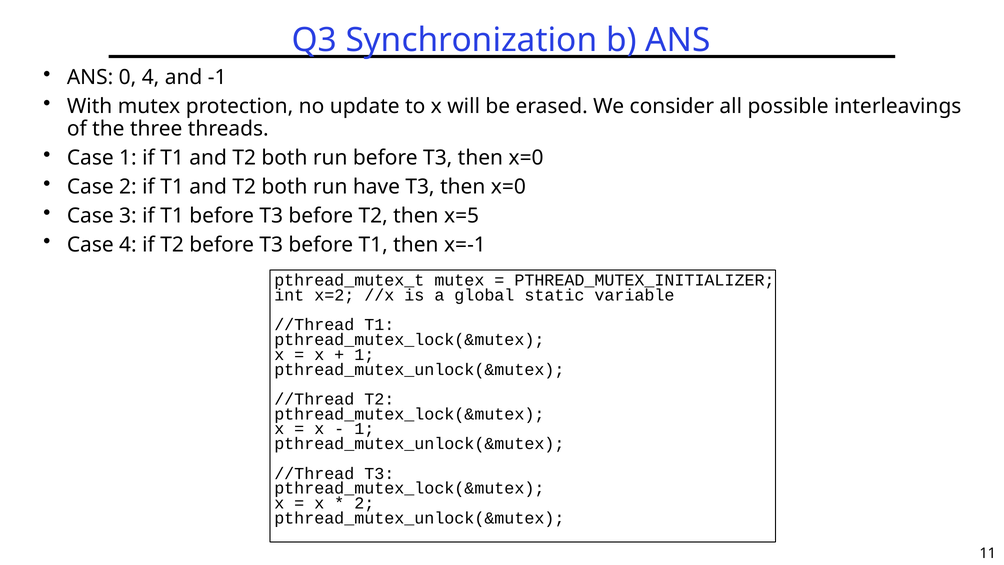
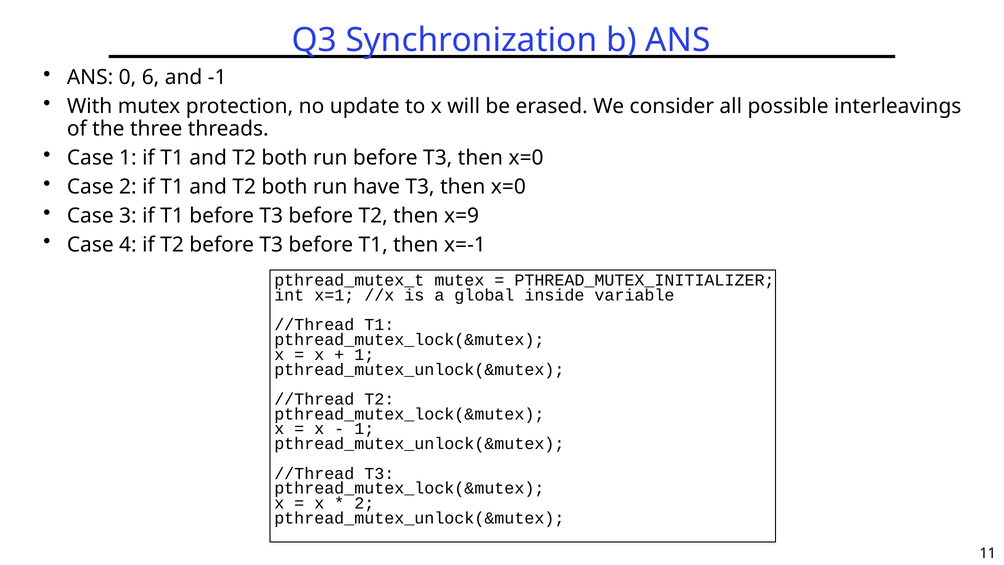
0 4: 4 -> 6 (151, 78)
x=5: x=5 -> x=9 (462, 216)
x=2: x=2 -> x=1 (334, 295)
static: static -> inside (554, 295)
